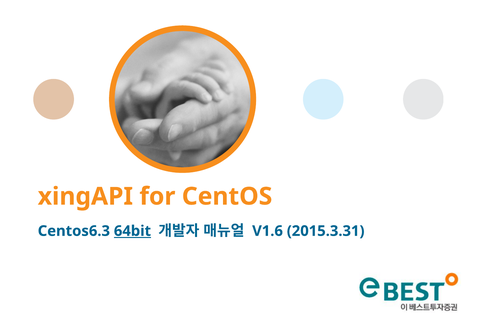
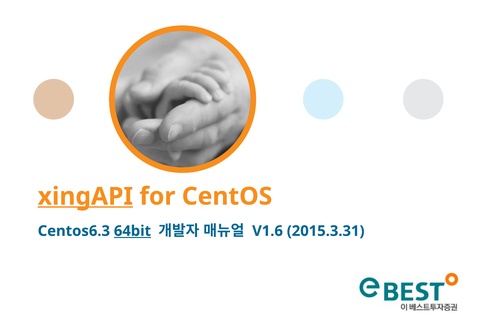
xingAPI underline: none -> present (85, 196)
